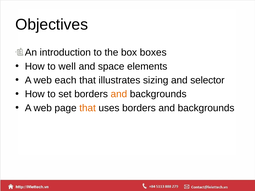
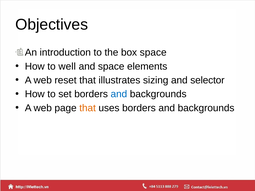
box boxes: boxes -> space (153, 53)
each: each -> reset (66, 80)
and colour: orange -> blue (119, 94)
